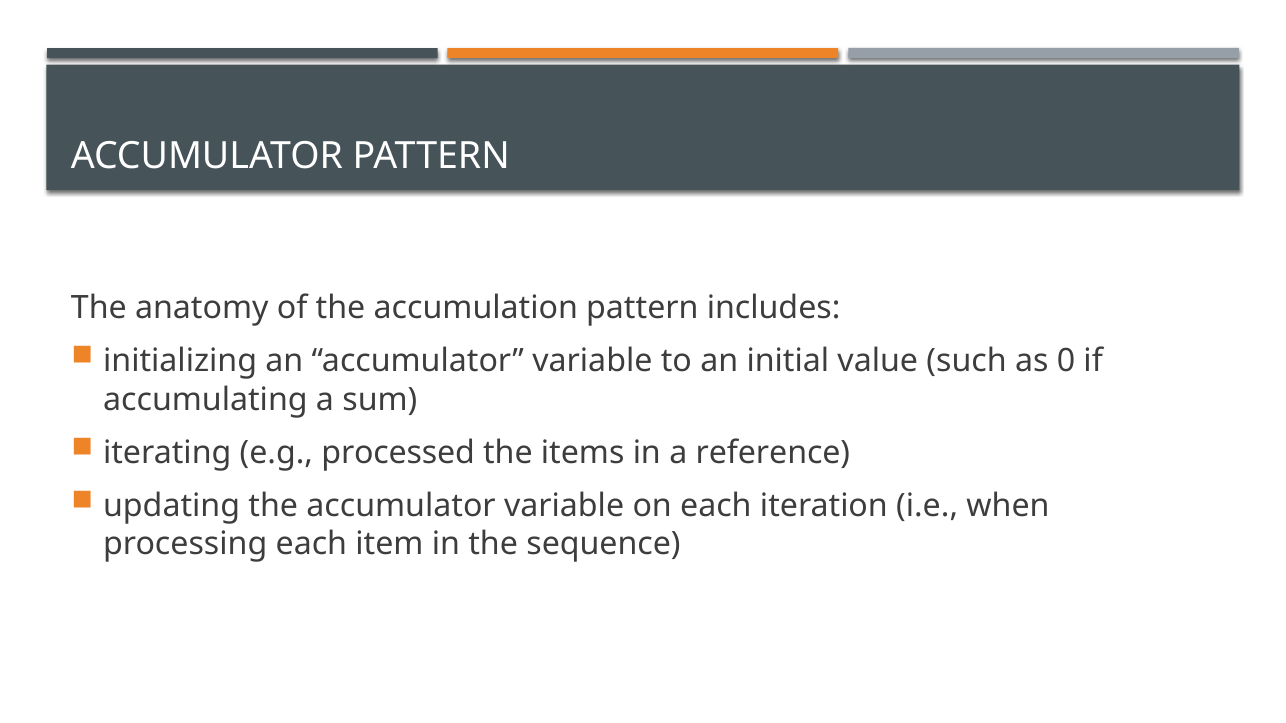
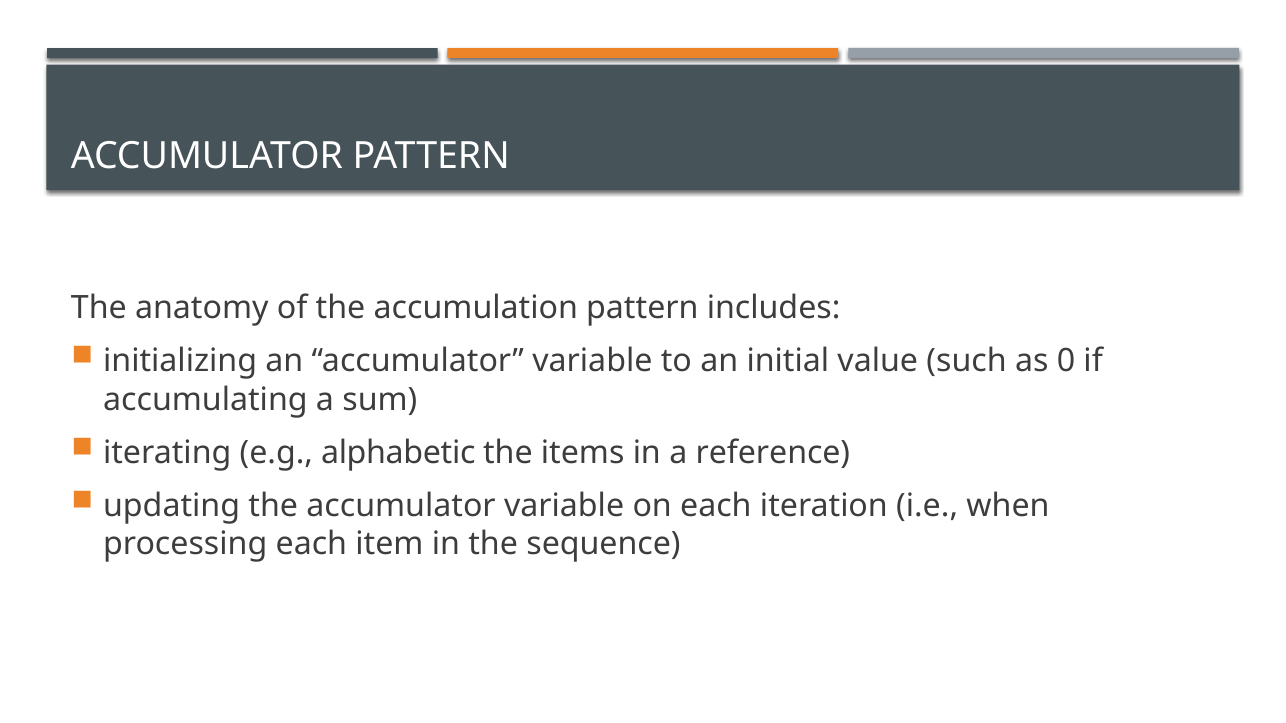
processed: processed -> alphabetic (398, 453)
